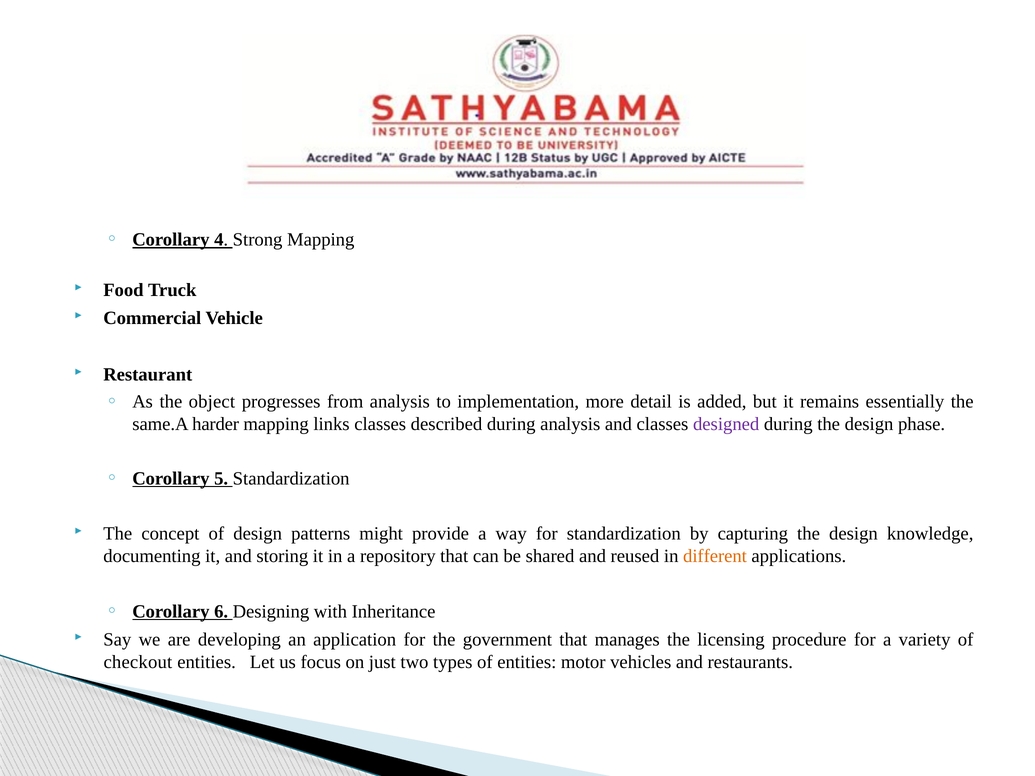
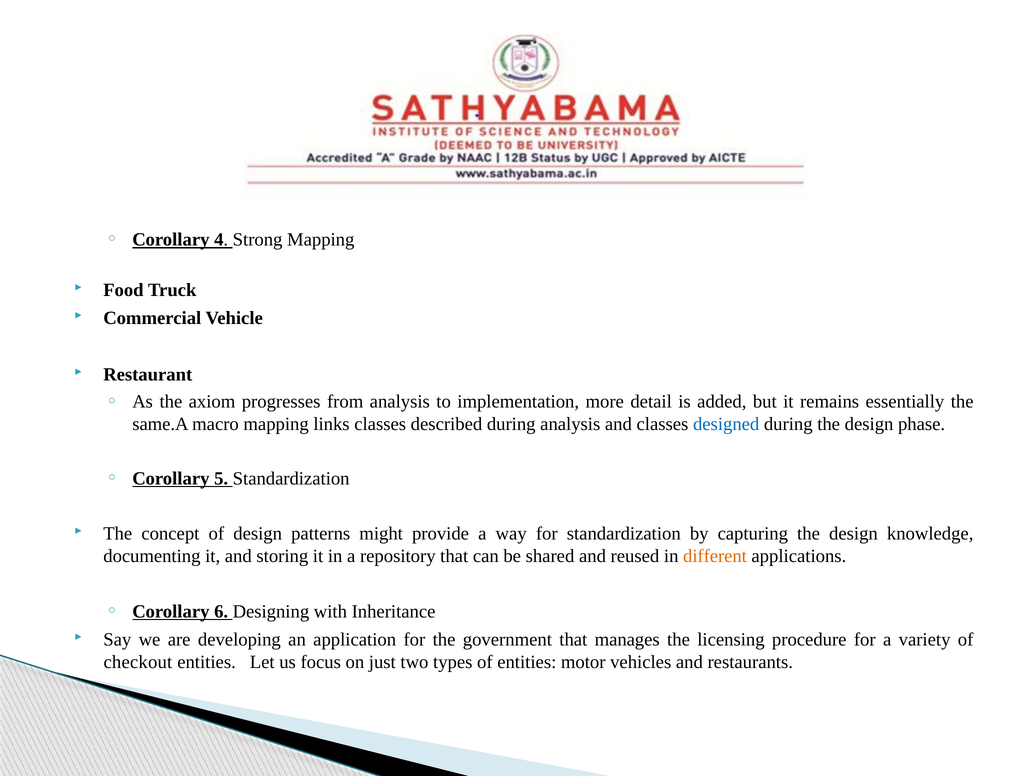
object: object -> axiom (212, 402)
harder: harder -> macro (216, 424)
designed colour: purple -> blue (726, 424)
